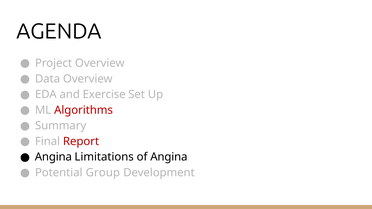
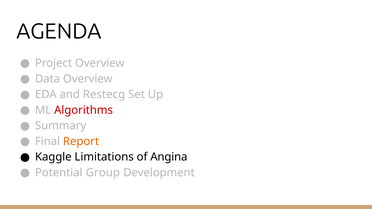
Exercise: Exercise -> Restecg (104, 95)
Report colour: red -> orange (81, 141)
Angina: Angina -> Kaggle (53, 157)
